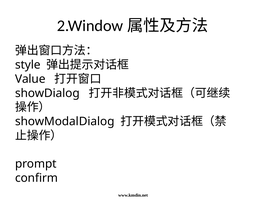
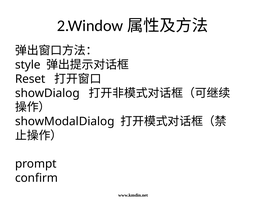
Value: Value -> Reset (30, 79)
